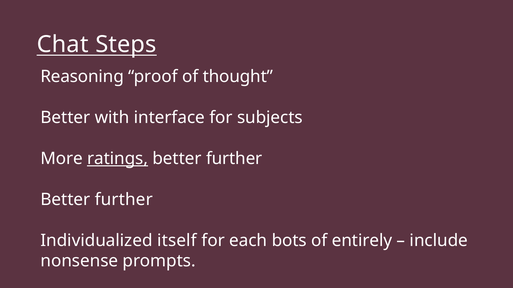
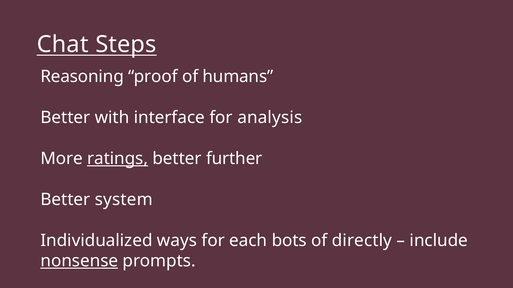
thought: thought -> humans (238, 77)
subjects: subjects -> analysis (270, 118)
further: further -> system (124, 200)
itself: itself -> ways (177, 241)
entirely: entirely -> directly (362, 241)
nonsense underline: none -> present (79, 261)
